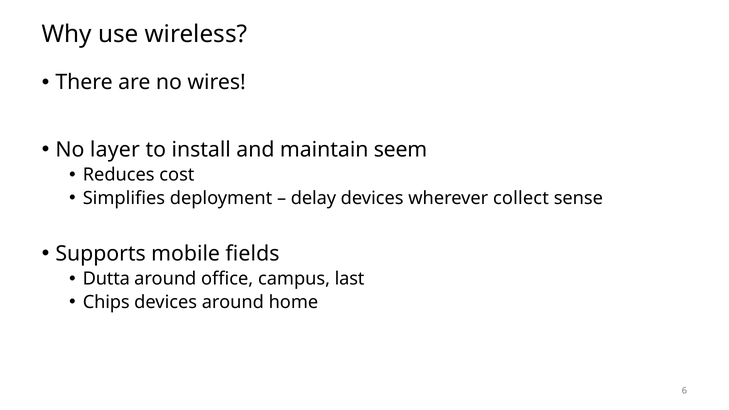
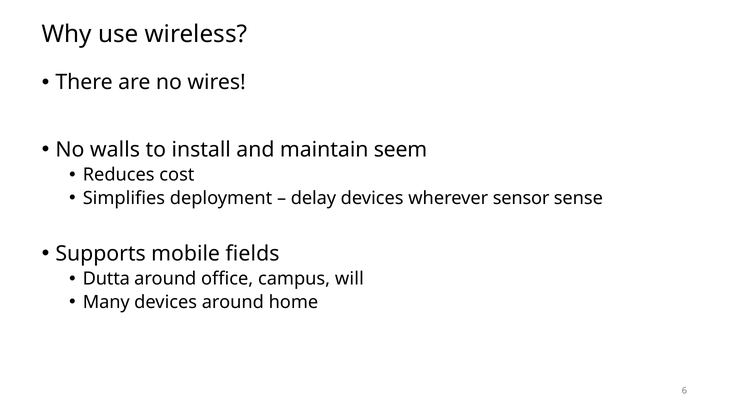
layer: layer -> walls (115, 150)
collect: collect -> sensor (521, 198)
last: last -> will (349, 279)
Chips: Chips -> Many (106, 302)
